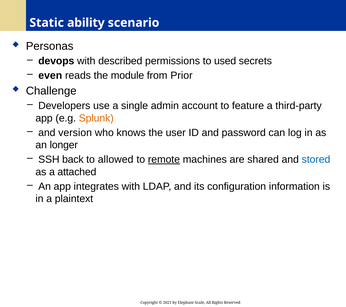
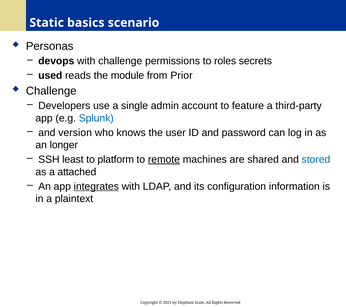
ability: ability -> basics (86, 23)
with described: described -> challenge (120, 61)
used: used -> roles (225, 61)
even: even -> used (50, 75)
Splunk colour: orange -> blue (96, 118)
back: back -> least (73, 159)
allowed: allowed -> platform (116, 159)
integrates underline: none -> present (96, 186)
